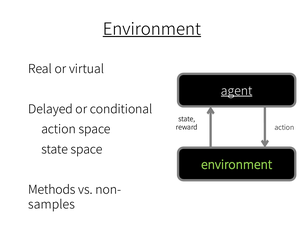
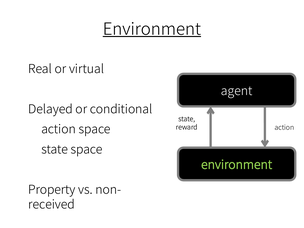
agent underline: present -> none (237, 91)
Methods: Methods -> Property (52, 190)
samples: samples -> received (52, 205)
